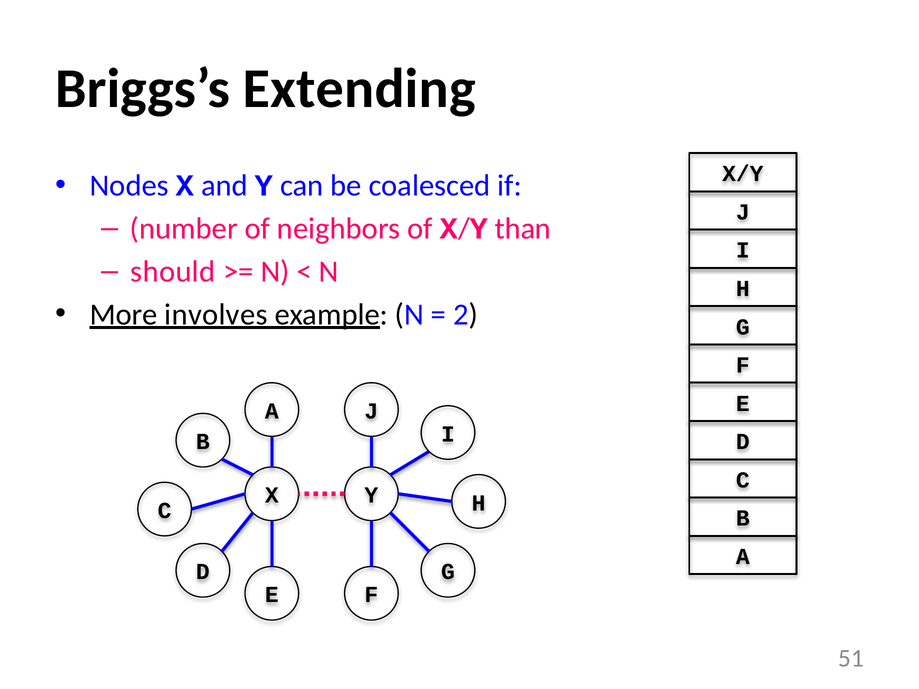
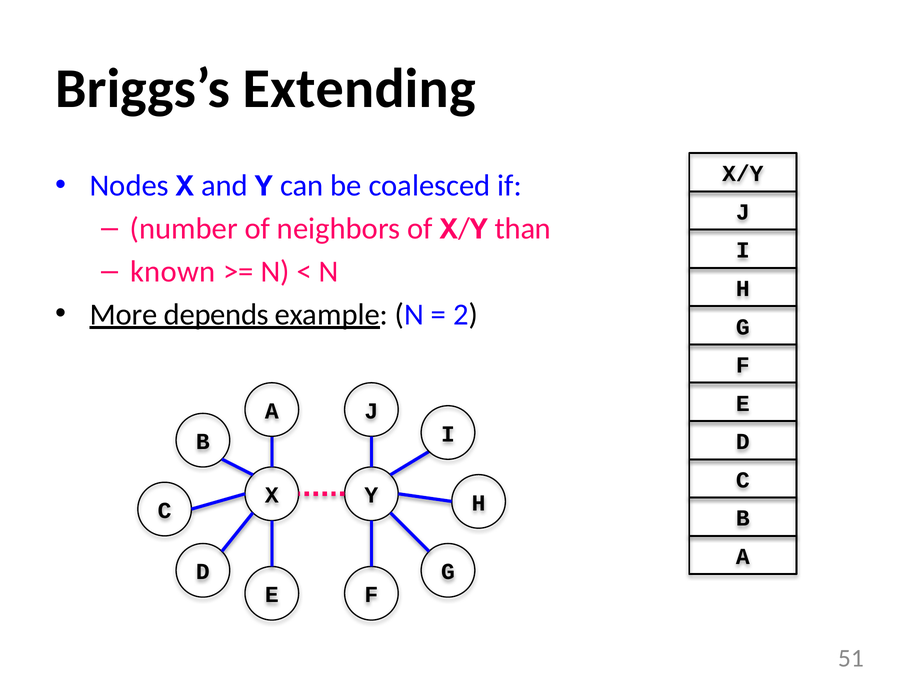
should: should -> known (173, 272)
involves: involves -> depends (216, 315)
